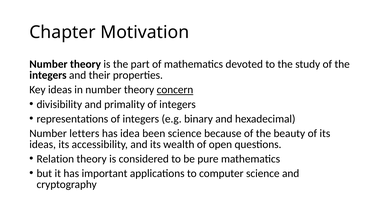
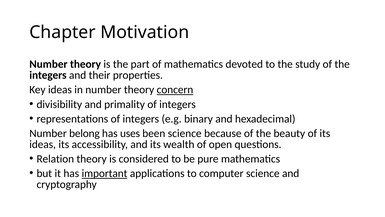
letters: letters -> belong (84, 133)
idea: idea -> uses (130, 133)
important underline: none -> present (105, 173)
